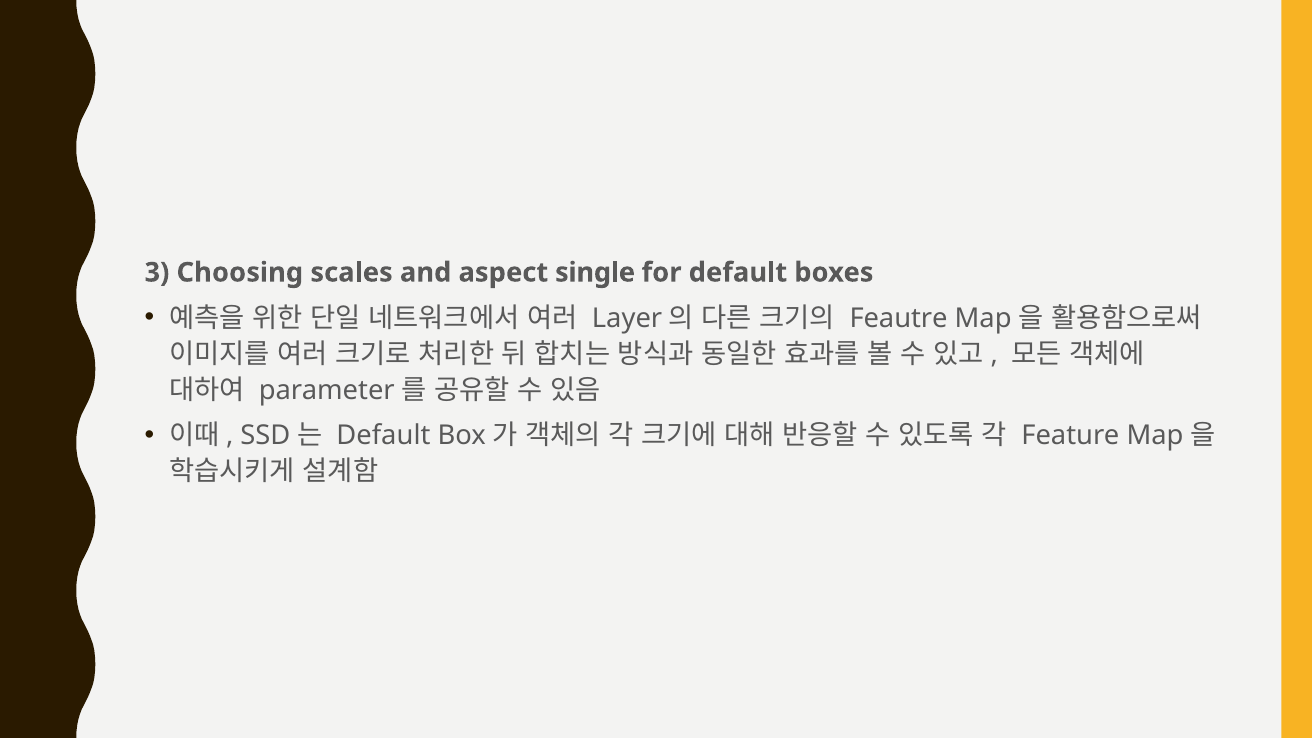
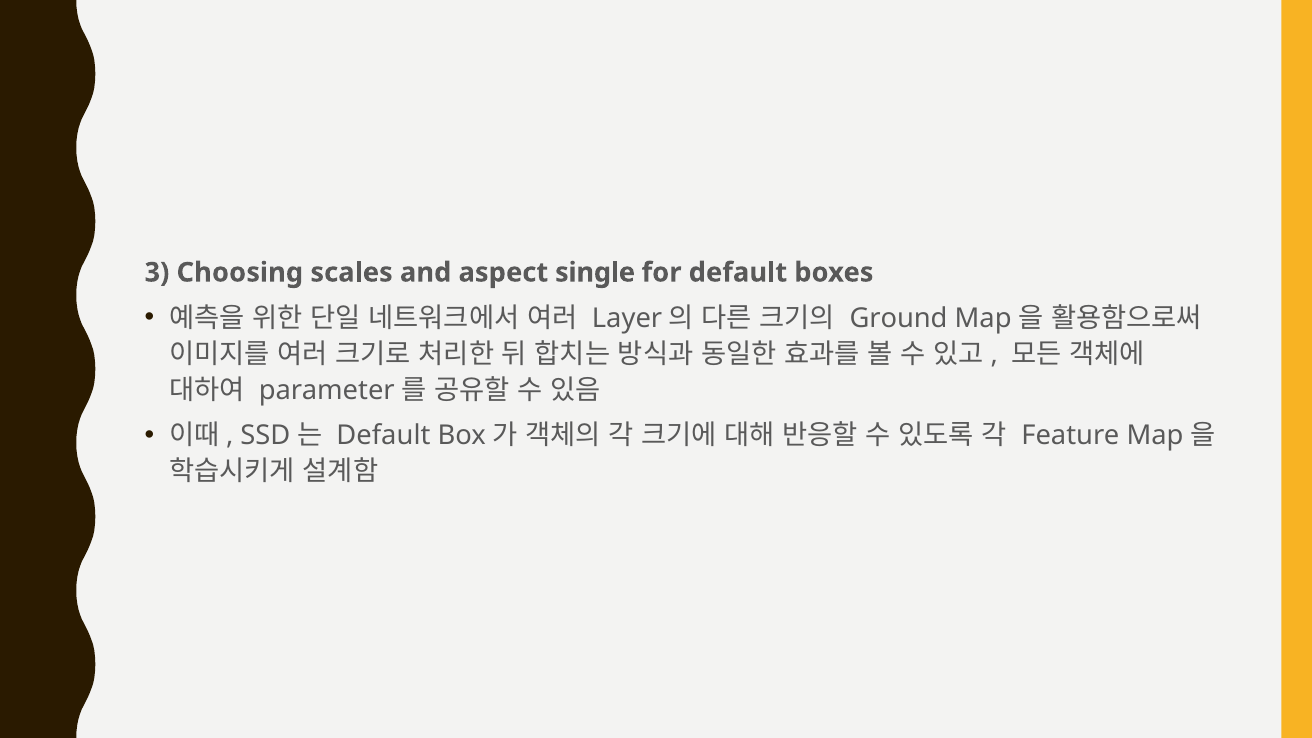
Feautre: Feautre -> Ground (899, 318)
